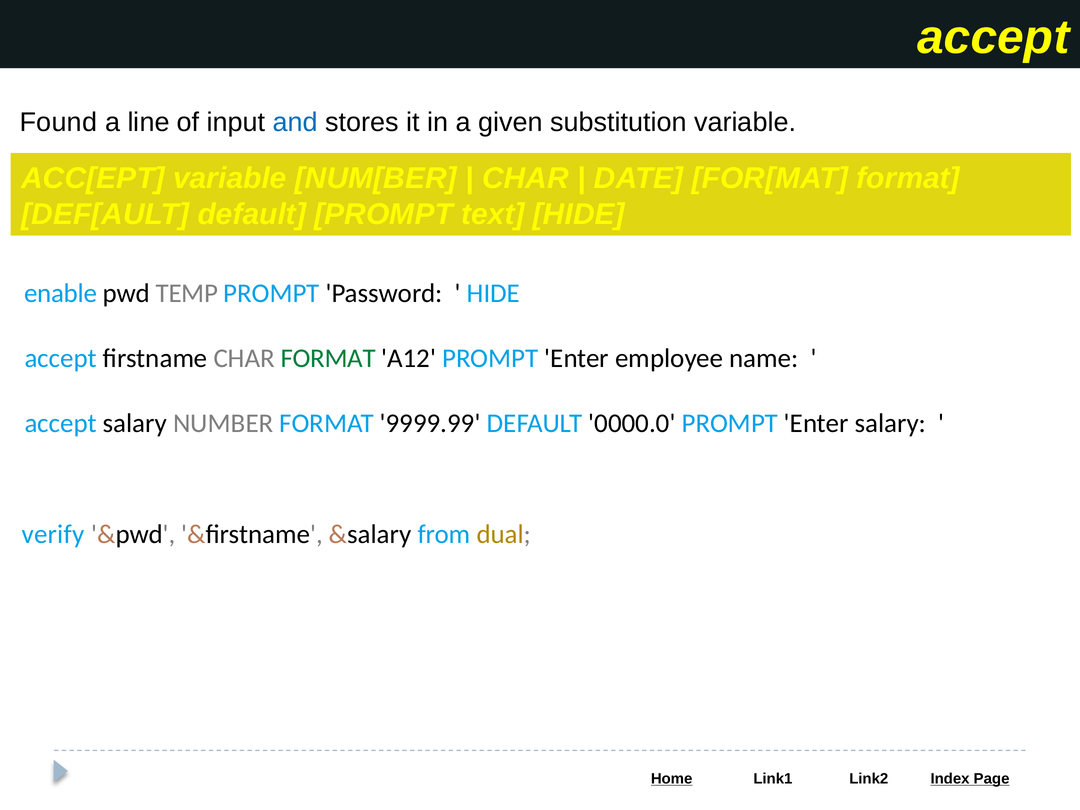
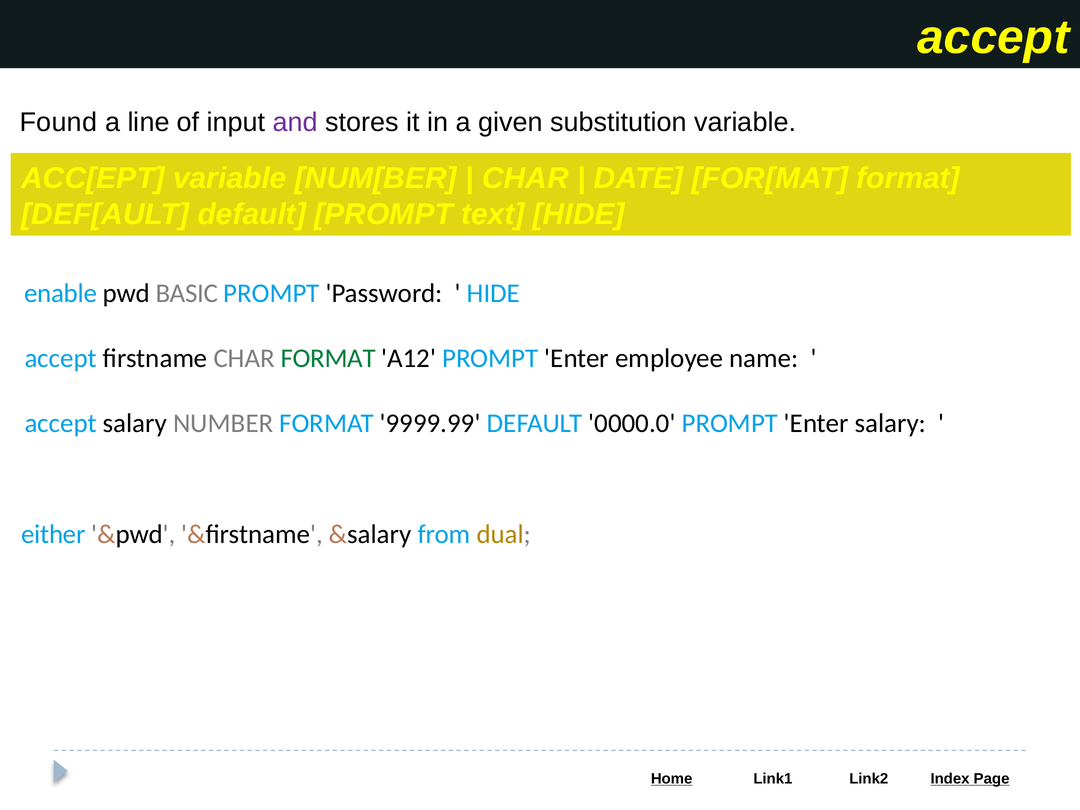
and colour: blue -> purple (295, 122)
TEMP: TEMP -> BASIC (187, 293)
verify: verify -> either (53, 534)
